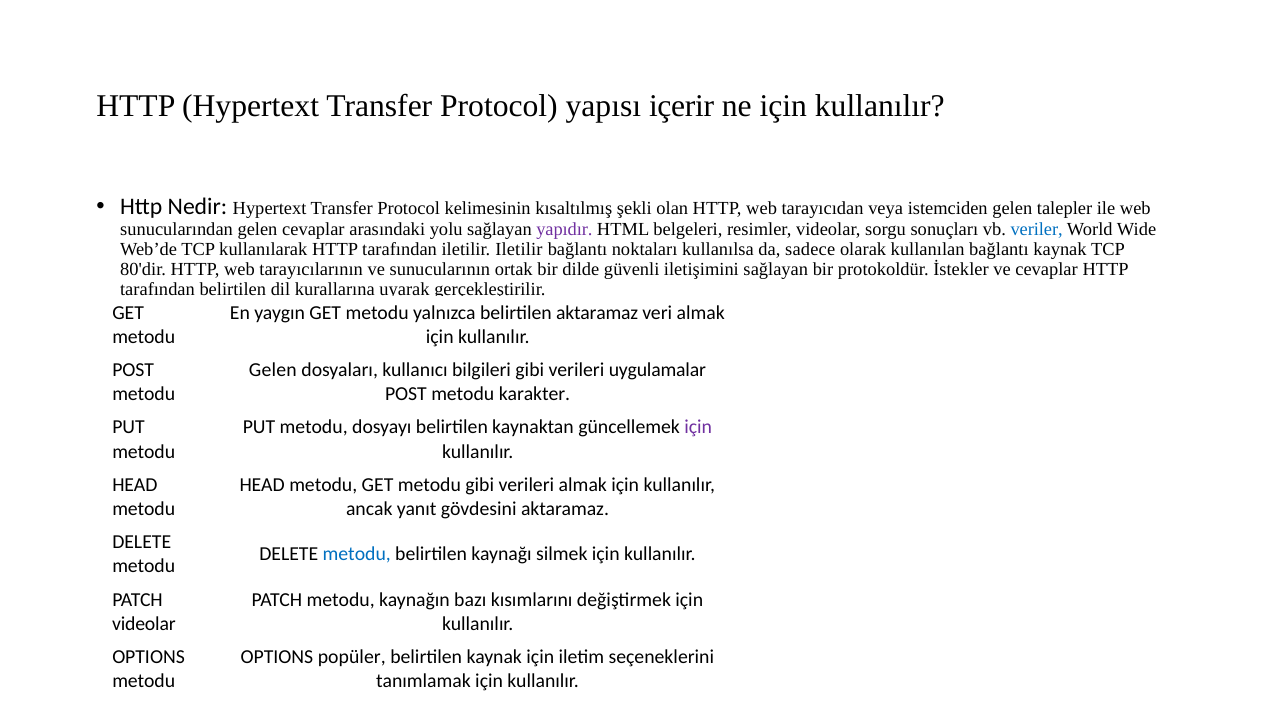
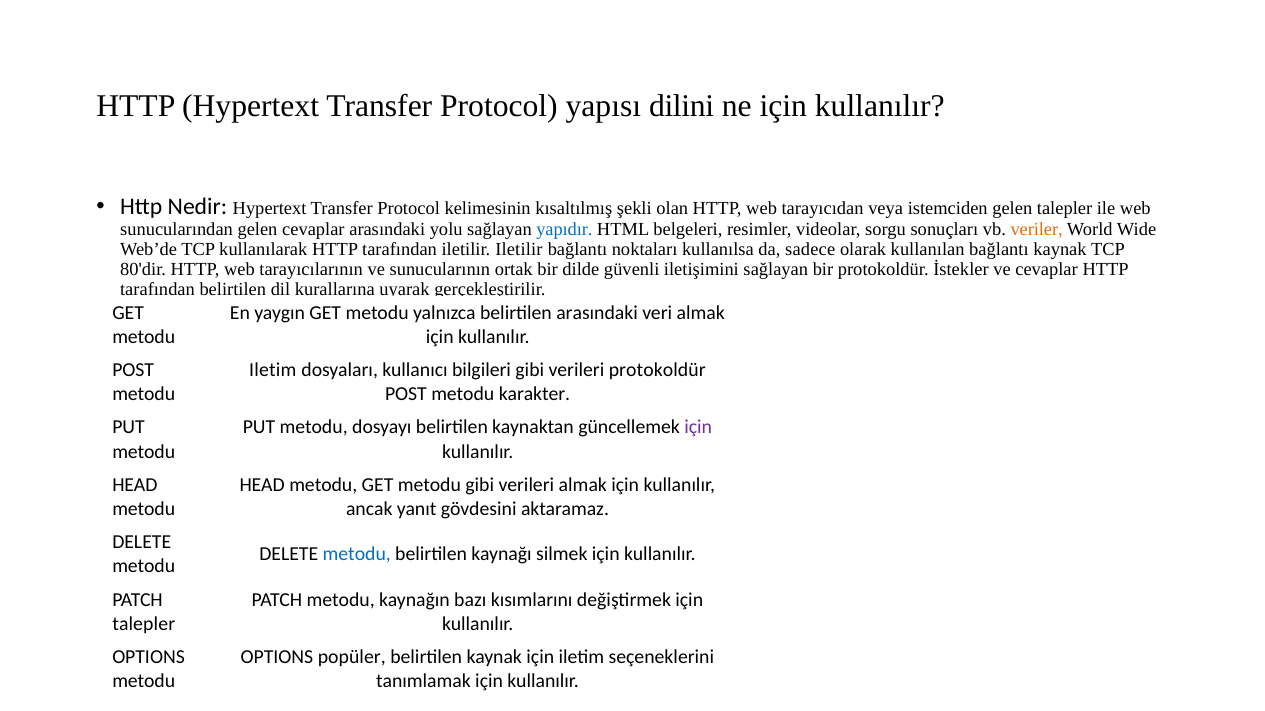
içerir: içerir -> dilini (682, 106)
yapıdır colour: purple -> blue (564, 230)
veriler colour: blue -> orange (1037, 230)
belirtilen aktaramaz: aktaramaz -> arasındaki (597, 313)
Gelen: Gelen -> Iletim (273, 370)
verileri uygulamalar: uygulamalar -> protokoldür (657, 370)
videolar: videolar -> talepler (144, 624)
